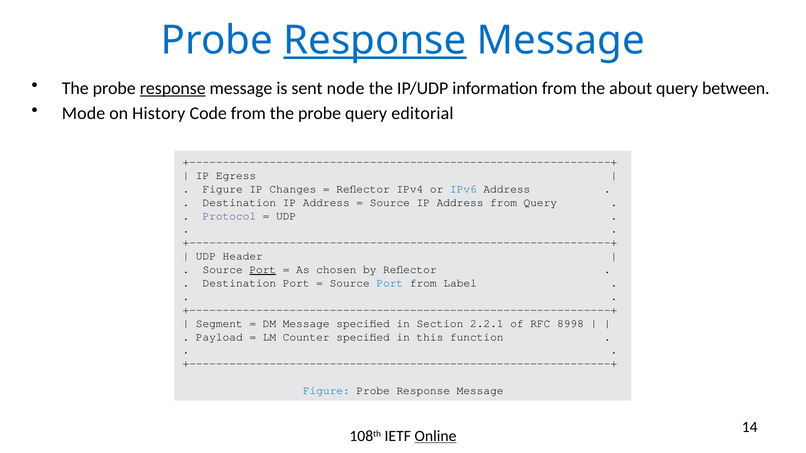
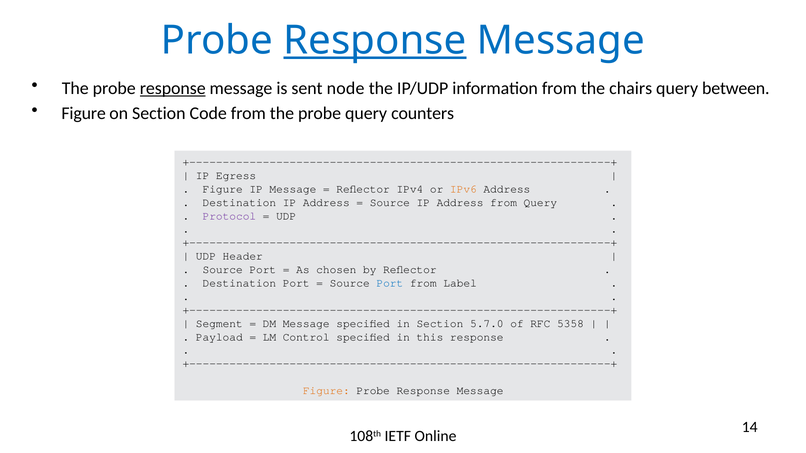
about: about -> chairs (631, 88)
Mode: Mode -> Figure (84, 113)
on History: History -> Section (159, 113)
editorial: editorial -> counters (423, 113)
IP Changes: Changes -> Message (293, 189)
IPv6 colour: blue -> orange (463, 189)
Port underline: present -> none (263, 270)
2.2.1: 2.2.1 -> 5.7.0 (487, 324)
8998: 8998 -> 5358 (570, 324)
Counter: Counter -> Control (306, 337)
this function: function -> response (477, 337)
Figure colour: blue -> orange (326, 391)
Online underline: present -> none (436, 436)
